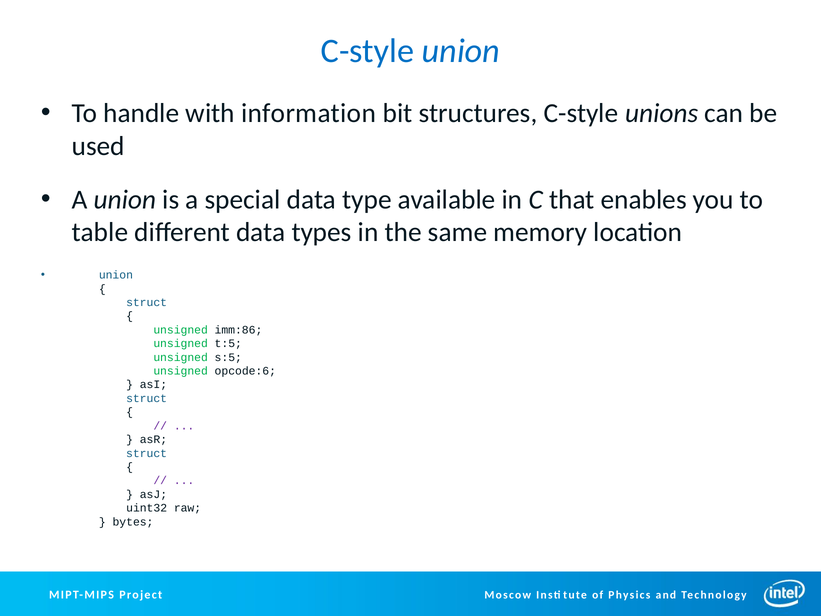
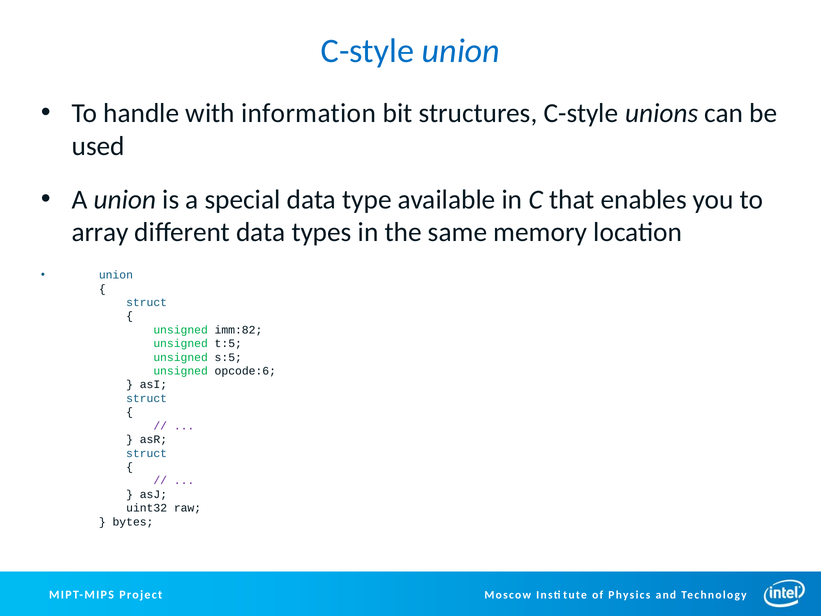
table: table -> array (100, 232)
imm:86: imm:86 -> imm:82 (238, 330)
